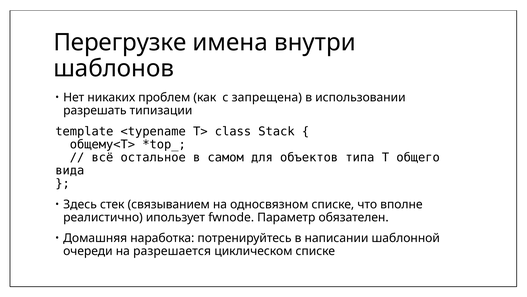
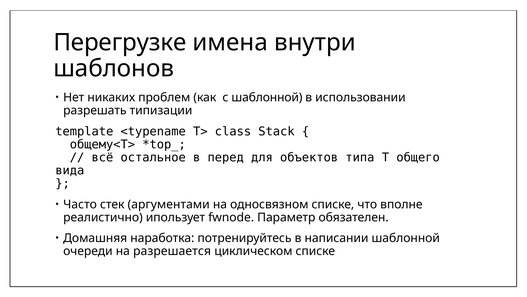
с запрещена: запрещена -> шаблонной (267, 97)
самом: самом -> перед (226, 157)
Здесь: Здесь -> Часто (80, 204)
связыванием: связыванием -> аргументами (169, 204)
